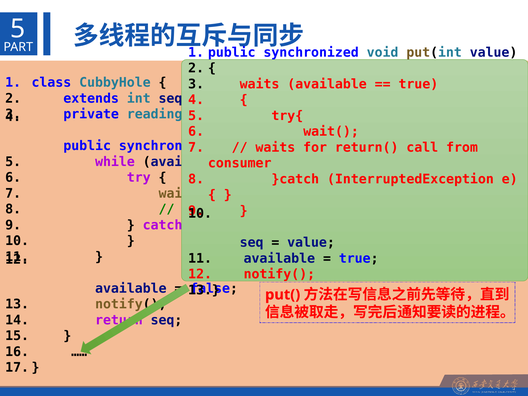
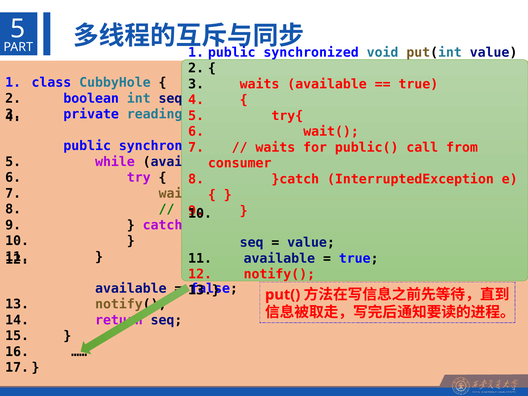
extends: extends -> boolean (91, 98)
return(: return( -> public( (367, 147)
